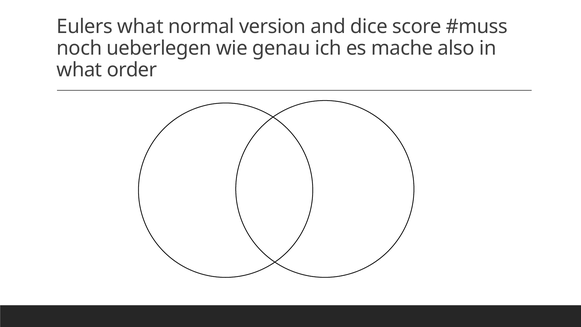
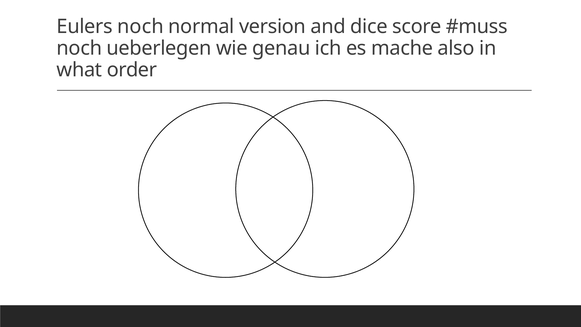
Eulers what: what -> noch (141, 27)
